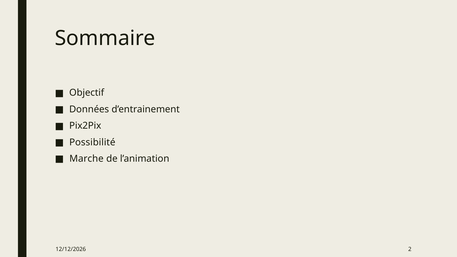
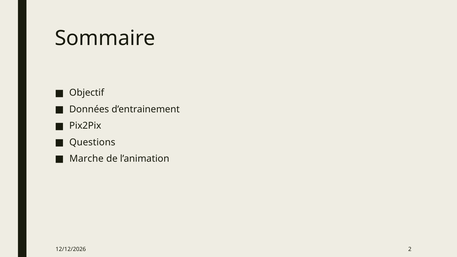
Possibilité: Possibilité -> Questions (92, 142)
